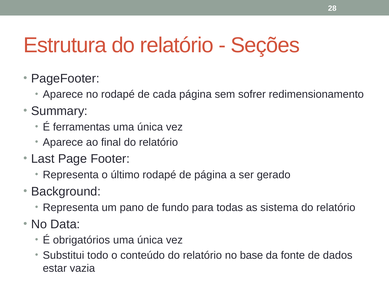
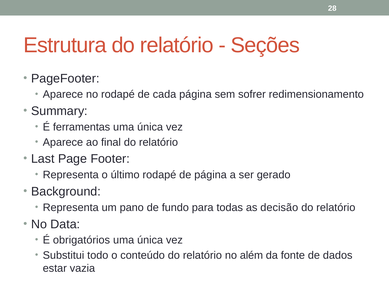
sistema: sistema -> decisão (279, 207)
base: base -> além (251, 255)
